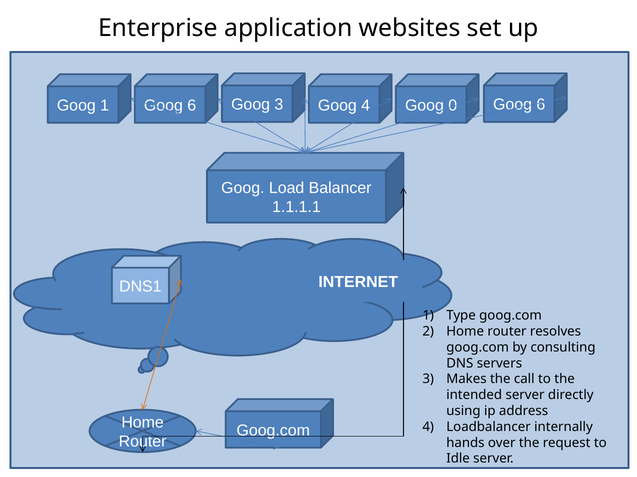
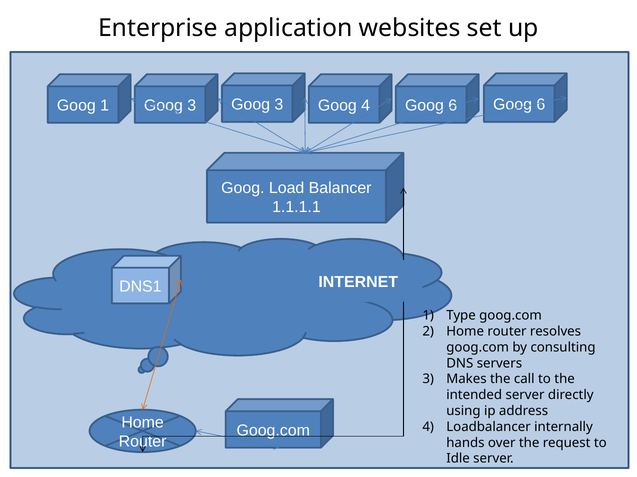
1 Goog 6: 6 -> 3 (192, 106)
4 Goog 0: 0 -> 6 (453, 106)
